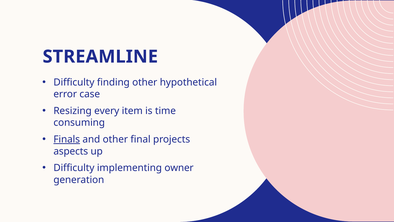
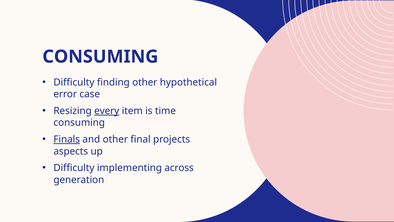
STREAMLINE: STREAMLINE -> CONSUMING (100, 57)
every underline: none -> present (107, 111)
owner: owner -> across (179, 168)
